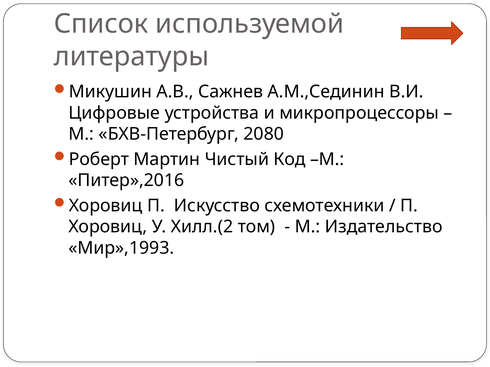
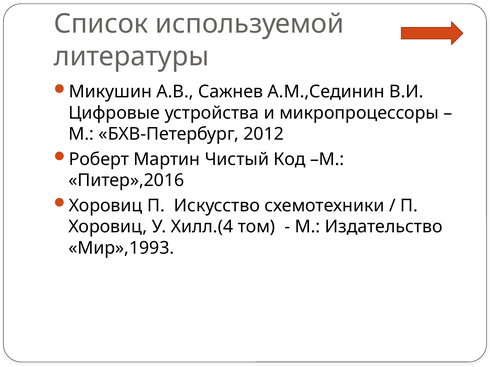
2080: 2080 -> 2012 (264, 134)
Хилл.(2: Хилл.(2 -> Хилл.(4 (202, 227)
